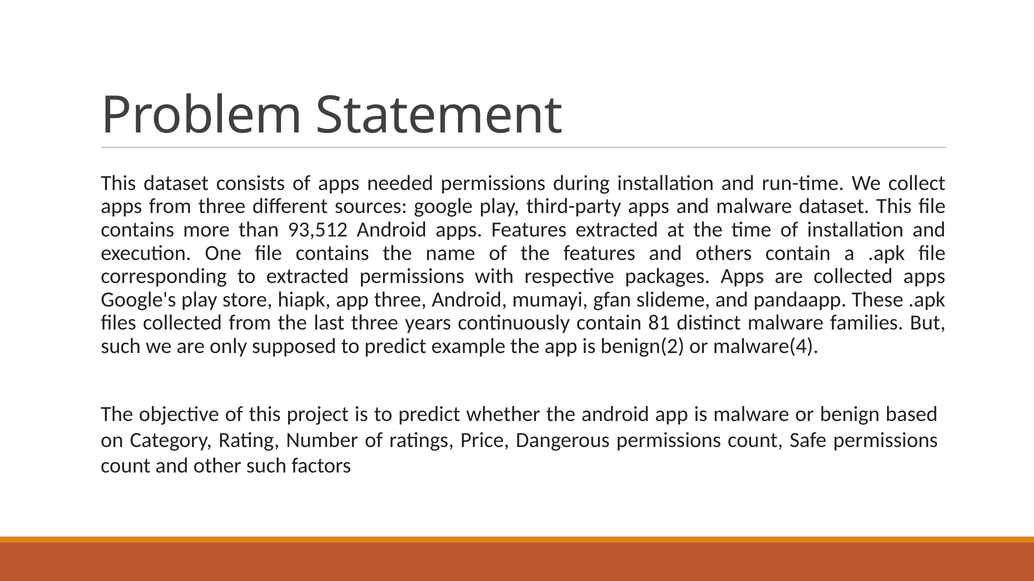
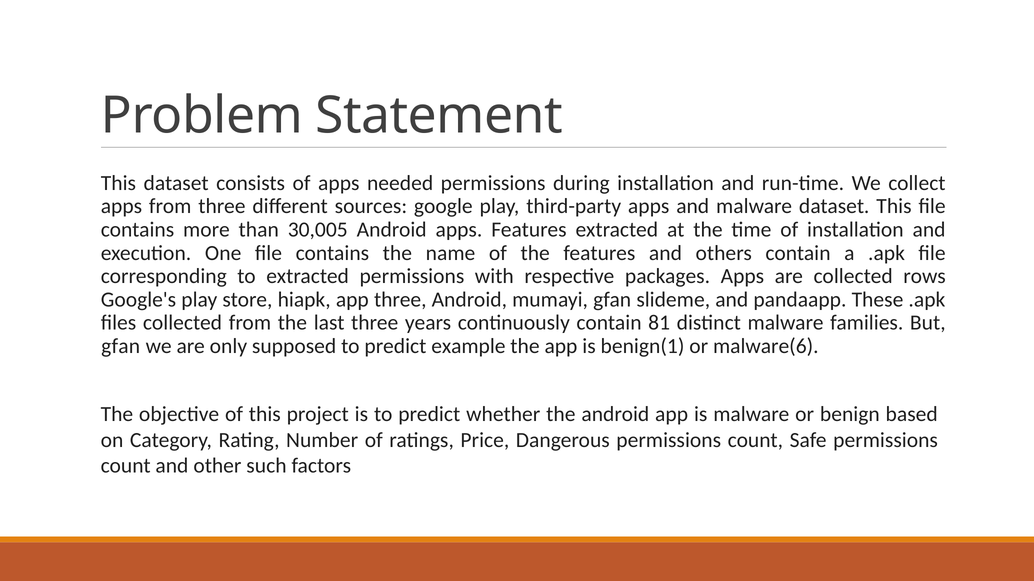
93,512: 93,512 -> 30,005 (318, 230)
collected apps: apps -> rows (925, 276)
such: such -> gfan (121, 346)
benign(2: benign(2 -> benign(1 (642, 346)
malware(4: malware(4 -> malware(6 (766, 346)
